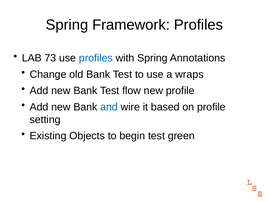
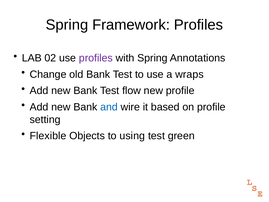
73: 73 -> 02 (50, 58)
profiles colour: blue -> purple (96, 58)
Existing: Existing -> Flexible (48, 136)
begin: begin -> using (132, 136)
